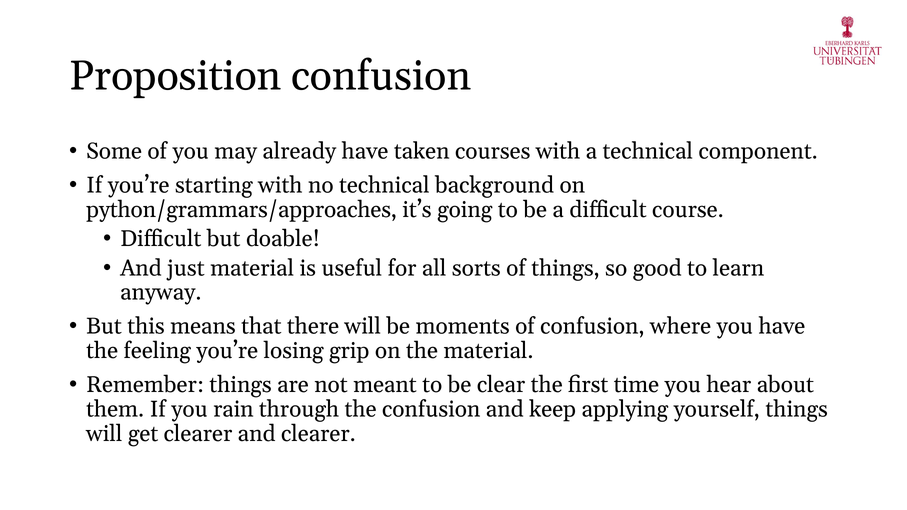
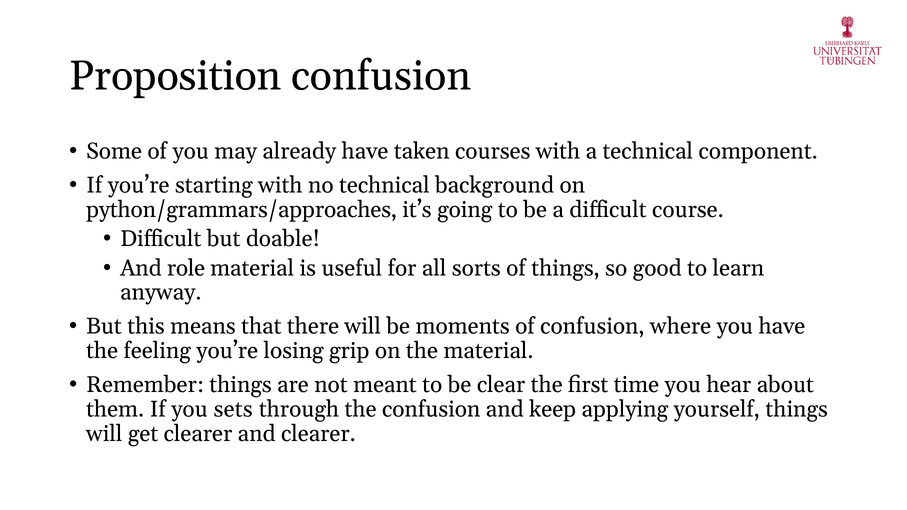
just: just -> role (186, 268)
rain: rain -> sets (233, 409)
